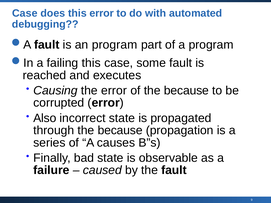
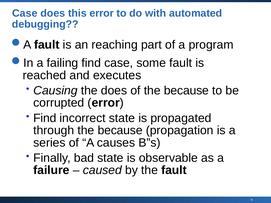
an program: program -> reaching (115, 45)
failing this: this -> find (91, 63)
the error: error -> does (114, 91)
Also: Also -> Find (45, 118)
